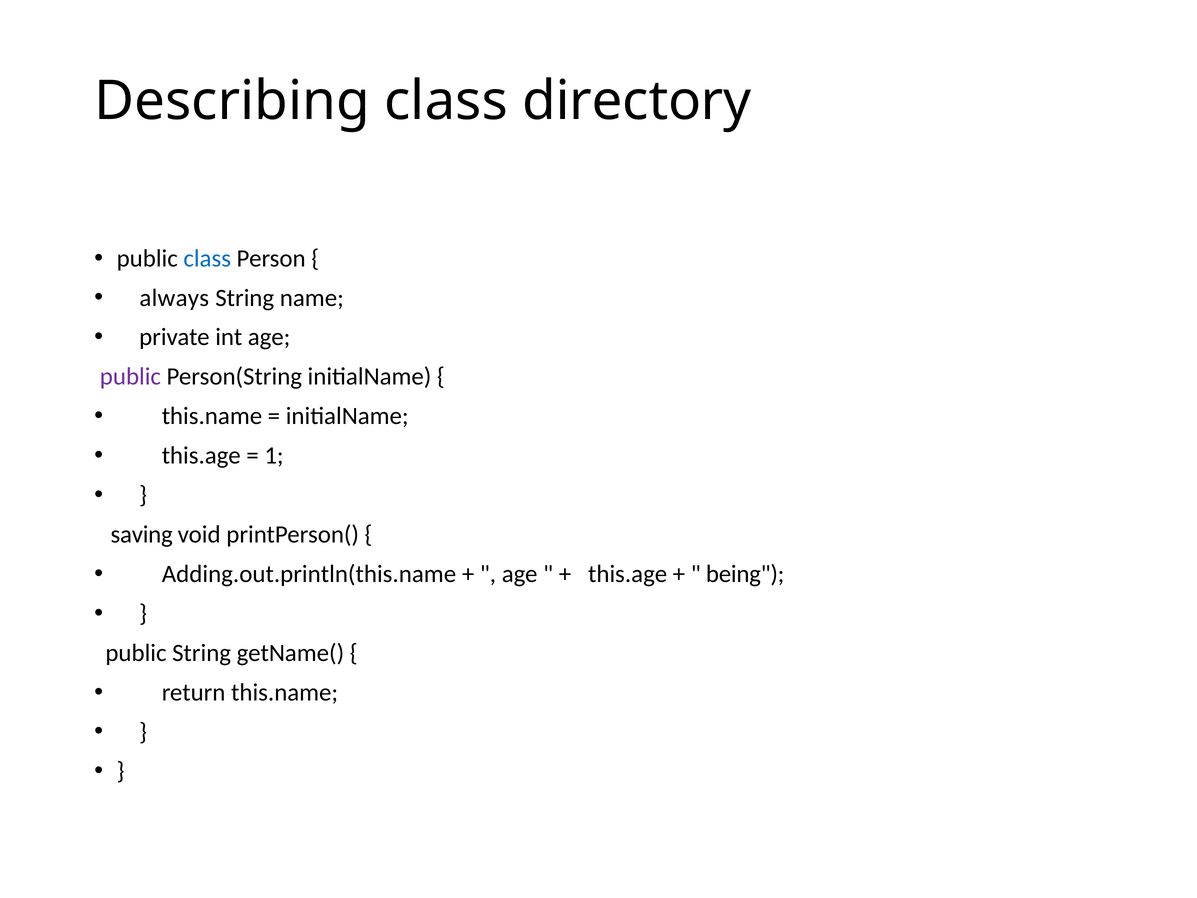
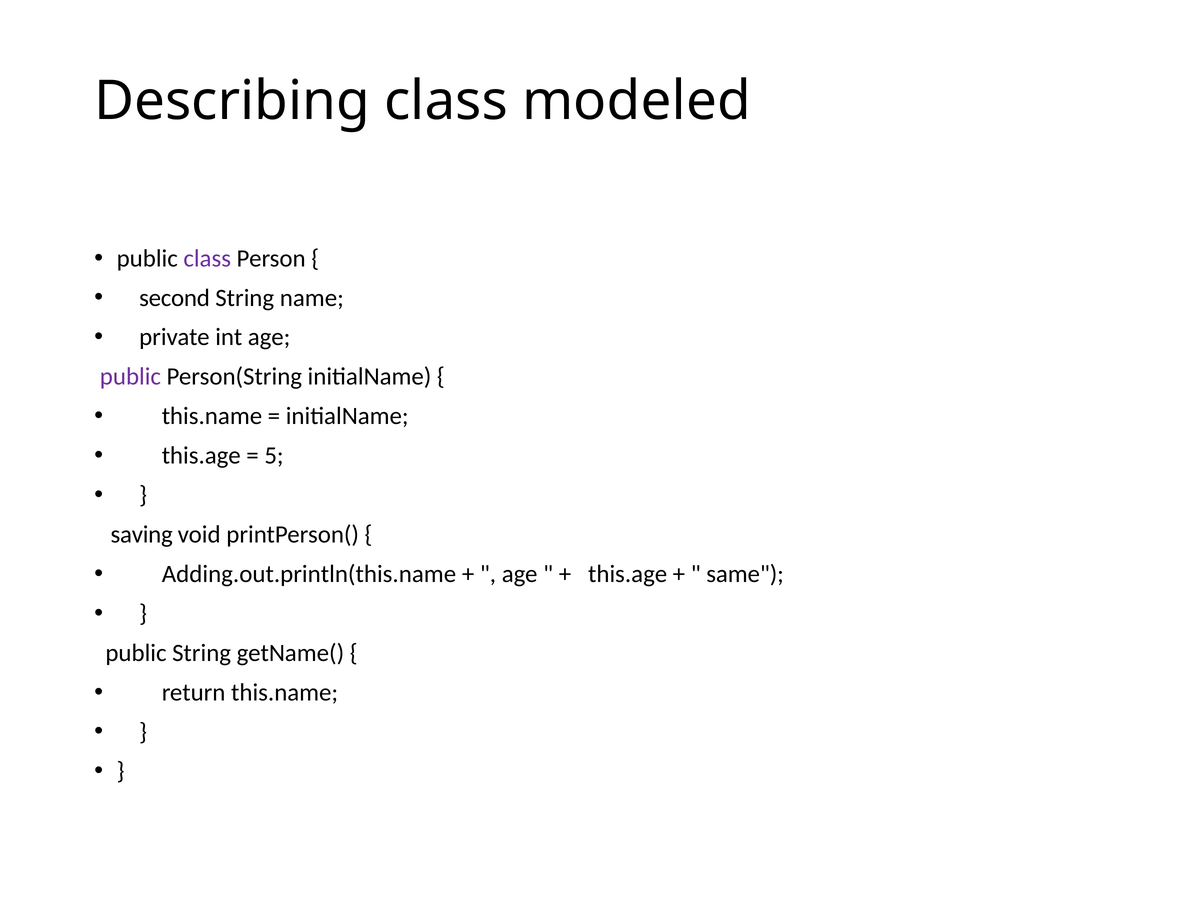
directory: directory -> modeled (636, 101)
class colour: blue -> purple (207, 258)
always: always -> second (175, 298)
1: 1 -> 5 (274, 455)
being: being -> same (745, 574)
